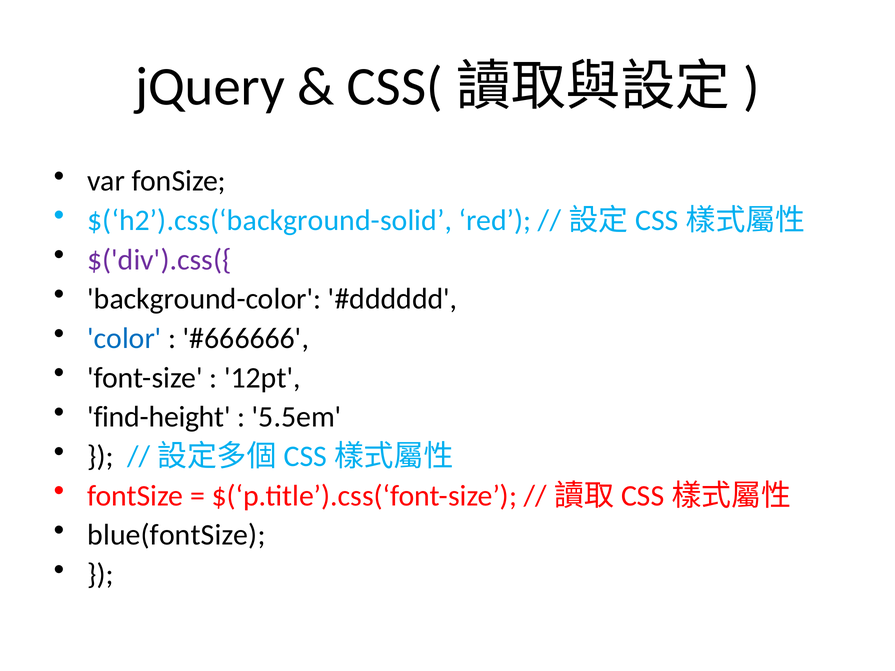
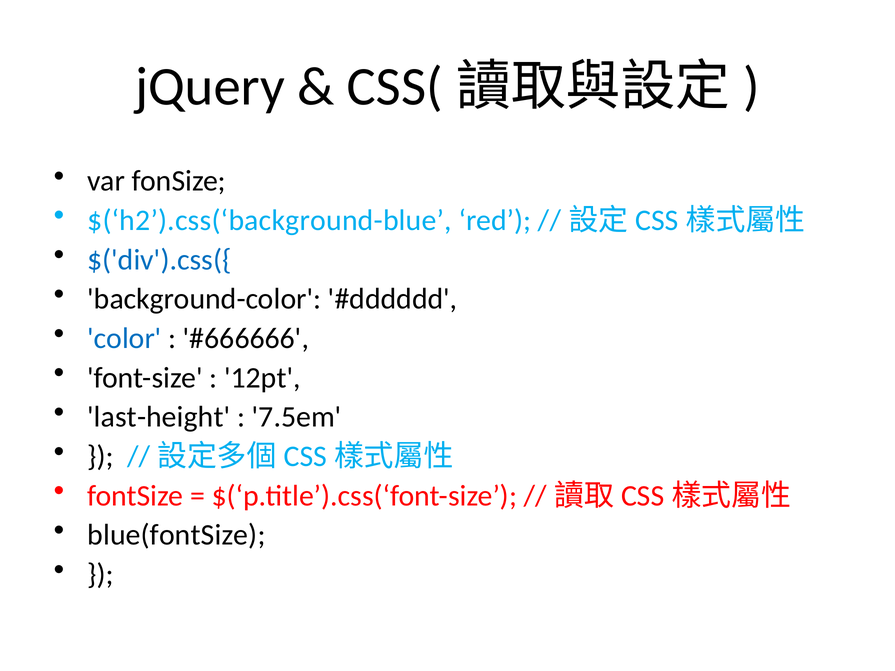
$(‘h2’).css(‘background-solid: $(‘h2’).css(‘background-solid -> $(‘h2’).css(‘background-blue (270, 220)
$('div').css({ colour: purple -> blue (159, 260)
find-height: find-height -> last-height (159, 417)
5.5em: 5.5em -> 7.5em (297, 417)
